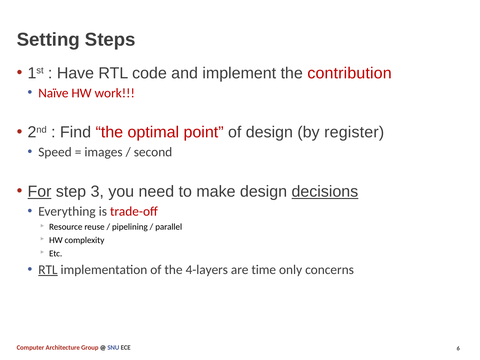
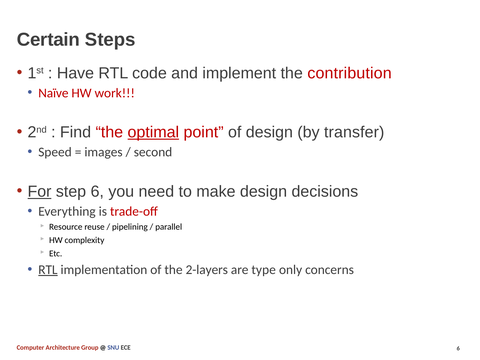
Setting: Setting -> Certain (48, 40)
optimal underline: none -> present (153, 132)
register: register -> transfer (354, 132)
step 3: 3 -> 6 (97, 191)
decisions underline: present -> none (325, 191)
4-layers: 4-layers -> 2-layers (207, 270)
time: time -> type (264, 270)
